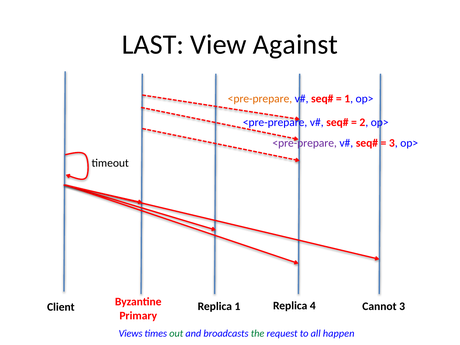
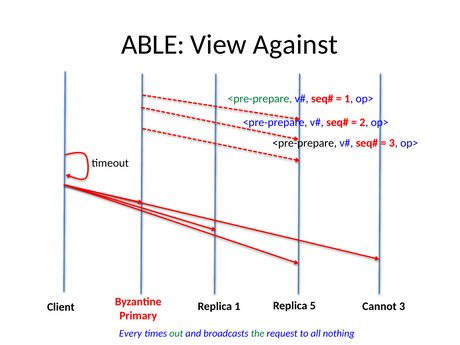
LAST: LAST -> ABLE (153, 45)
<pre-prepare colour: orange -> green (260, 99)
<pre-prepare colour: purple -> black (305, 143)
4: 4 -> 5 (313, 306)
Views: Views -> Every (130, 333)
happen: happen -> nothing (339, 333)
